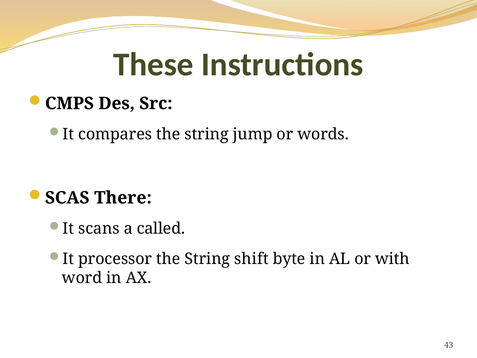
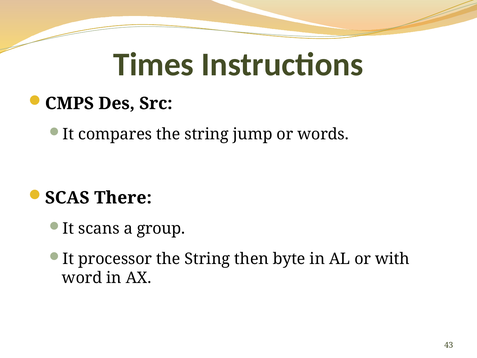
These: These -> Times (153, 64)
called: called -> group (161, 229)
shift: shift -> then (252, 259)
